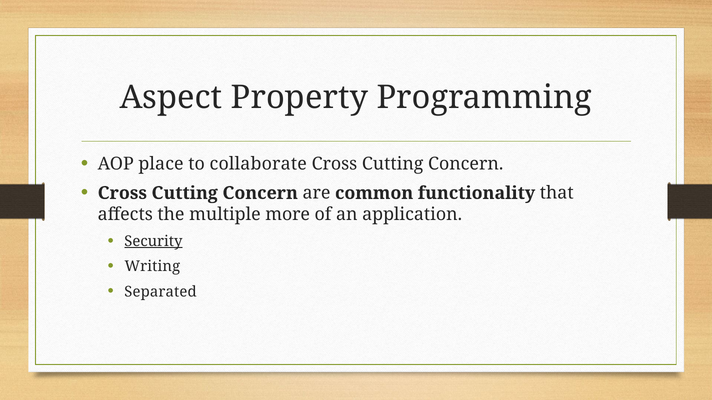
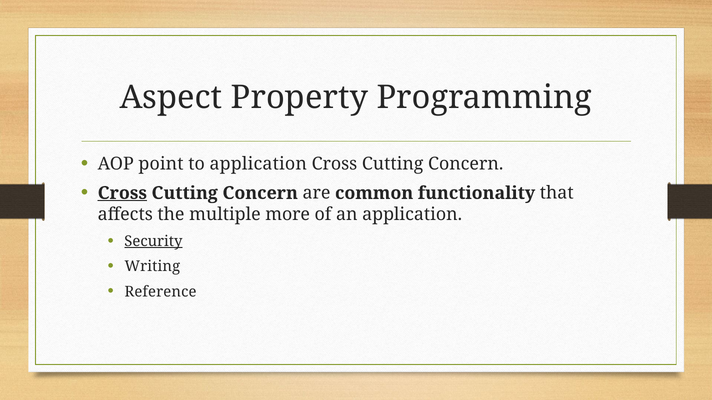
place: place -> point (161, 164)
to collaborate: collaborate -> application (258, 164)
Cross underline: none -> present (122, 193)
Separated: Separated -> Reference (161, 292)
